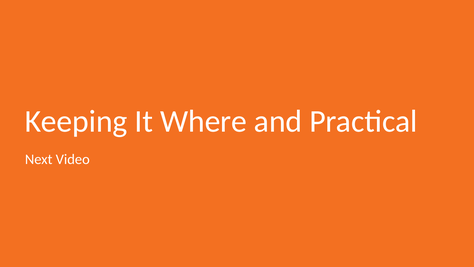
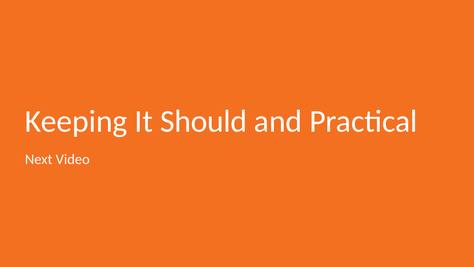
Where: Where -> Should (204, 121)
